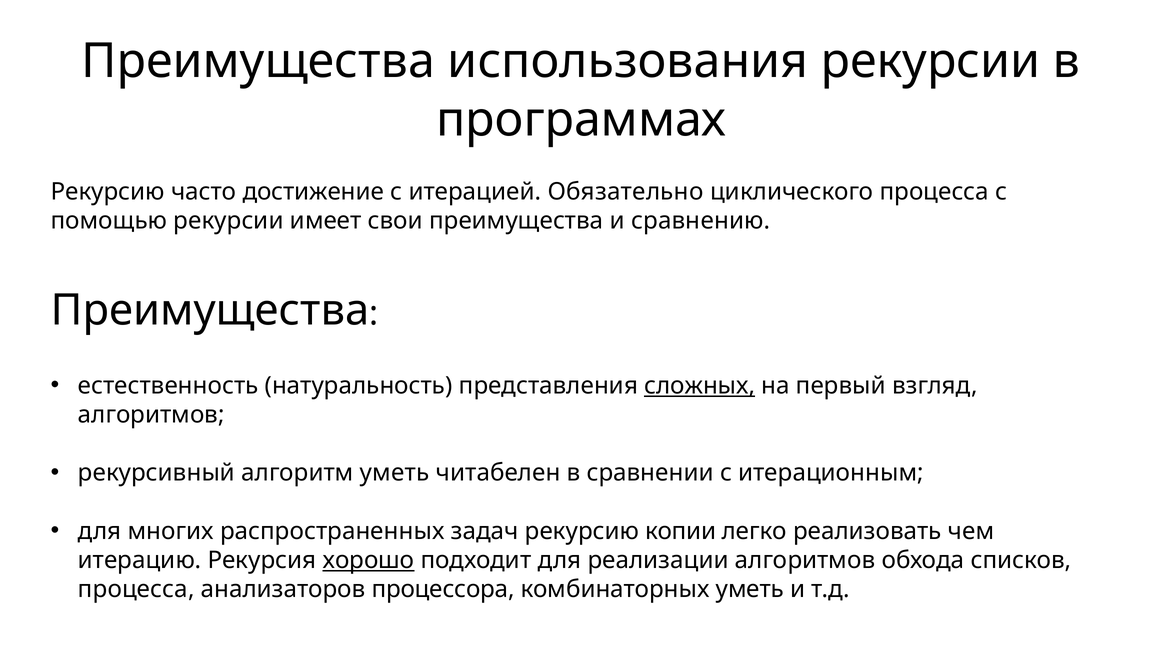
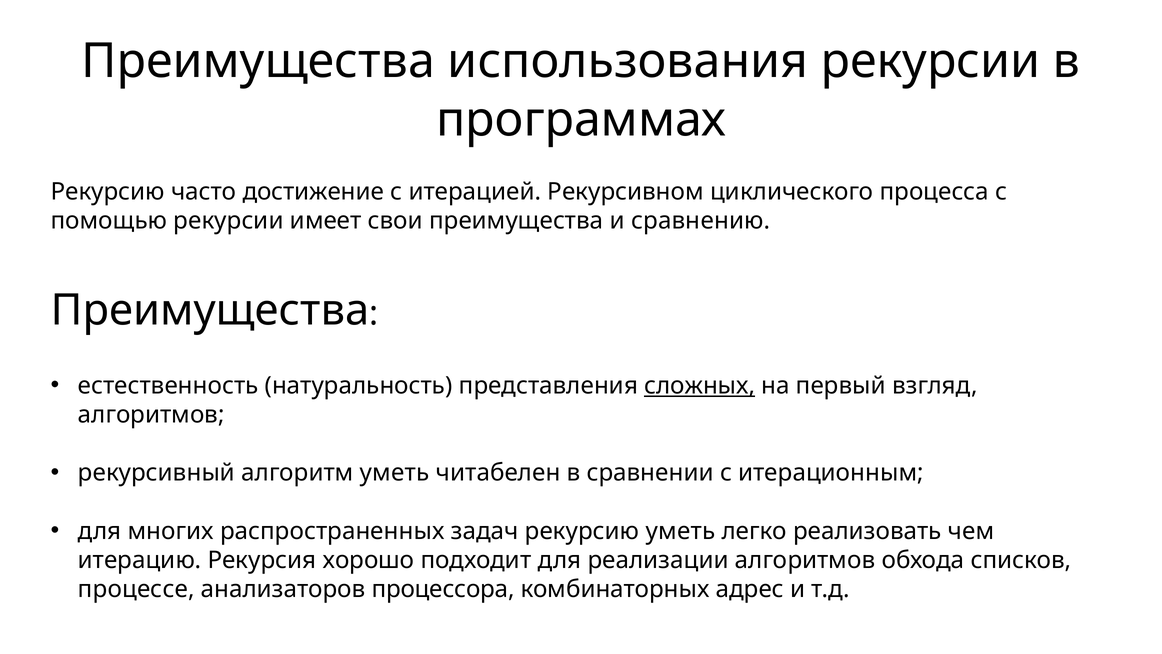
Обязательно: Обязательно -> Рекурсивном (626, 192)
рекурсию копии: копии -> уметь (680, 531)
хорошо underline: present -> none (369, 560)
процесса: процесса -> процессе (136, 589)
комбинаторных уметь: уметь -> адрес (750, 589)
